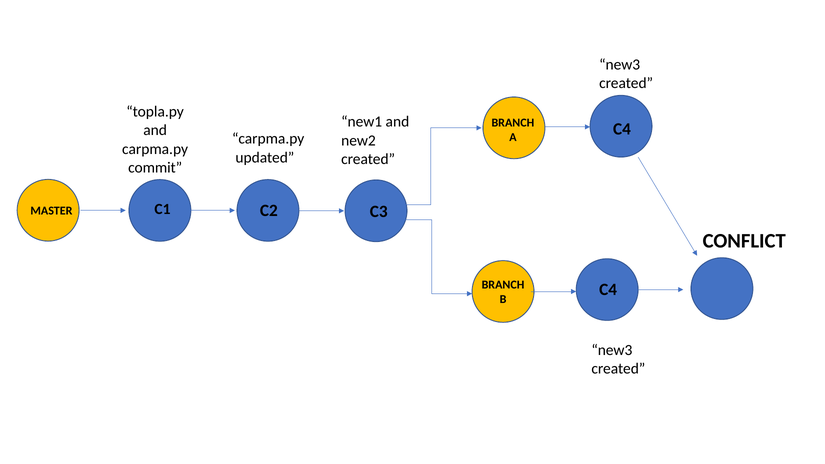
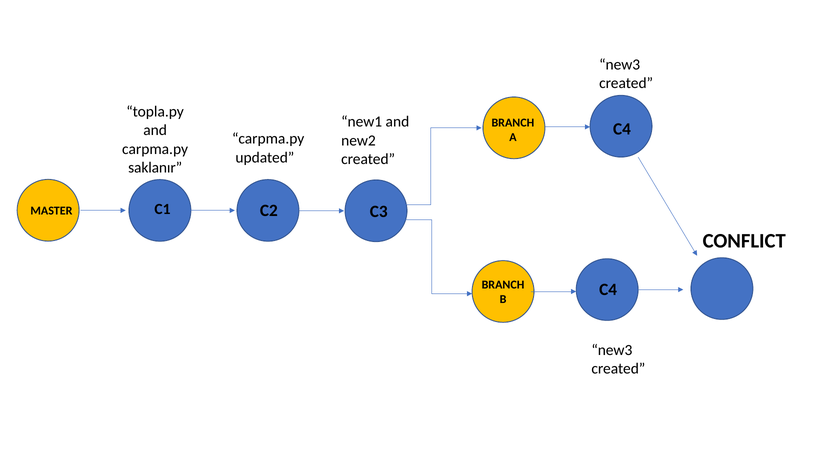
commit: commit -> saklanır (155, 168)
